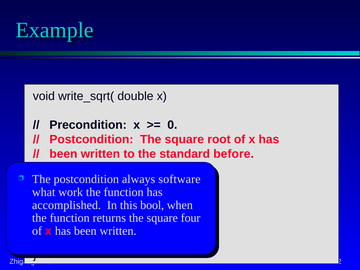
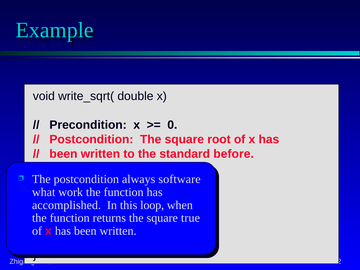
bool: bool -> loop (152, 205)
four: four -> true (190, 218)
